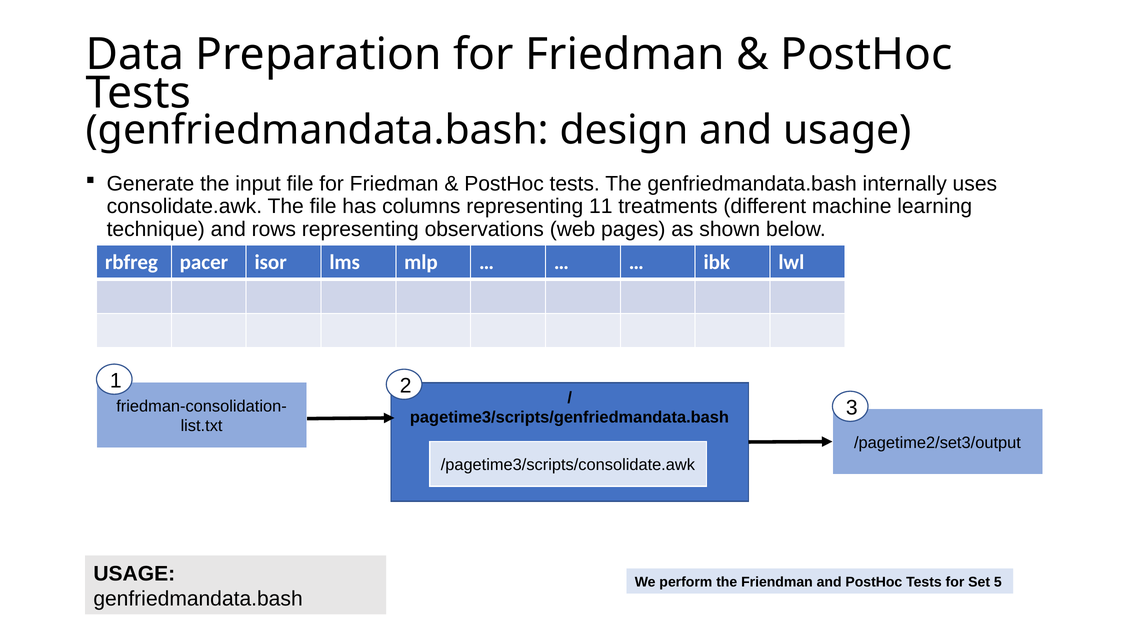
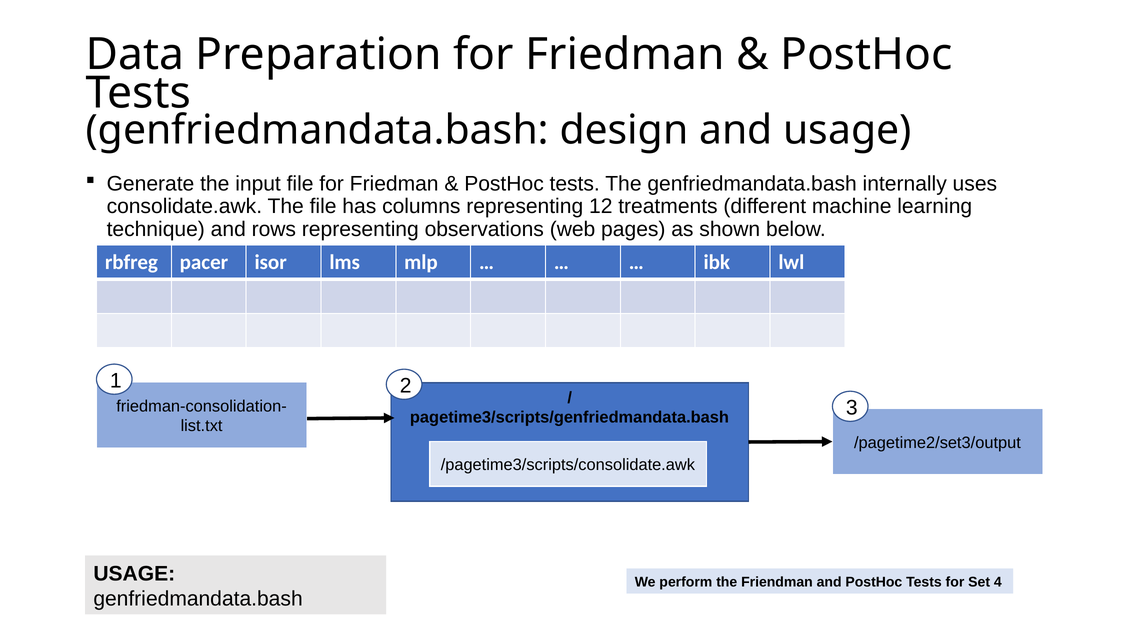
11: 11 -> 12 (601, 206)
5: 5 -> 4 (998, 582)
